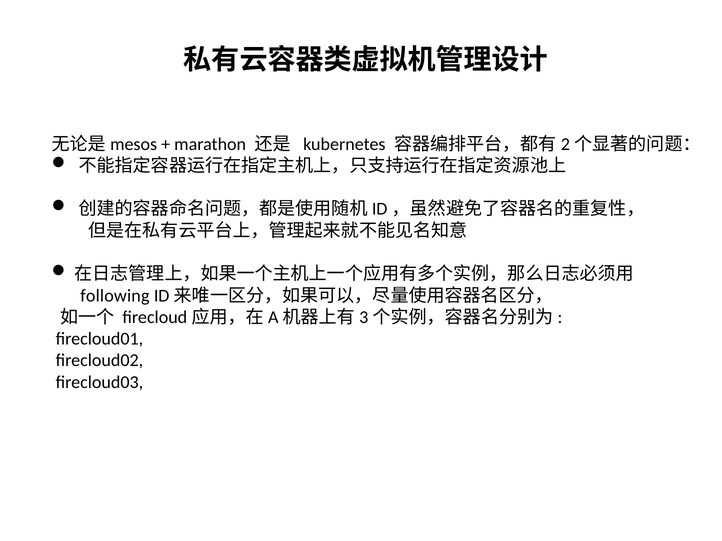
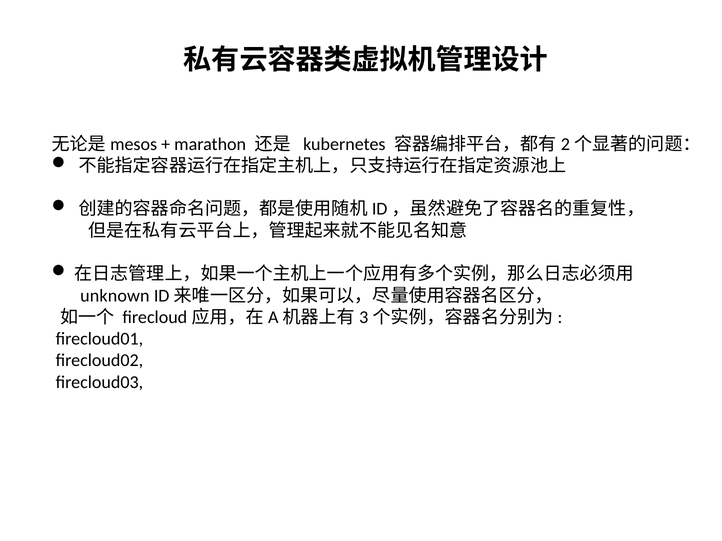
following: following -> unknown (115, 296)
